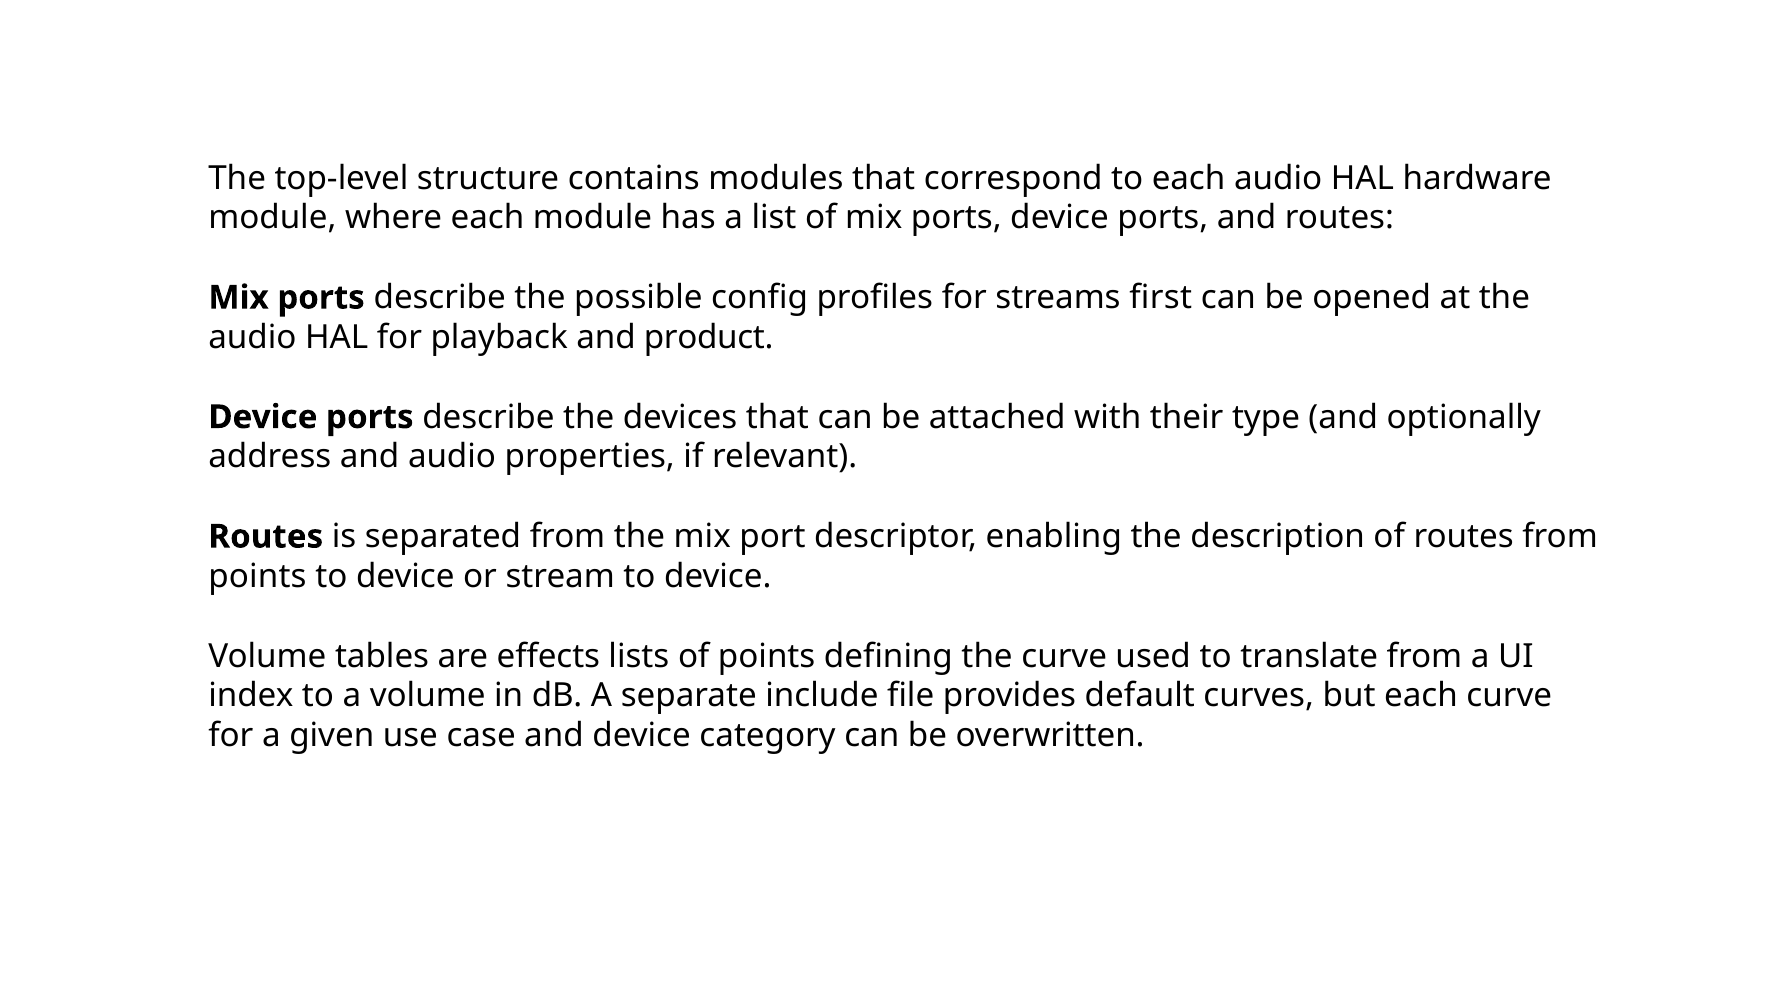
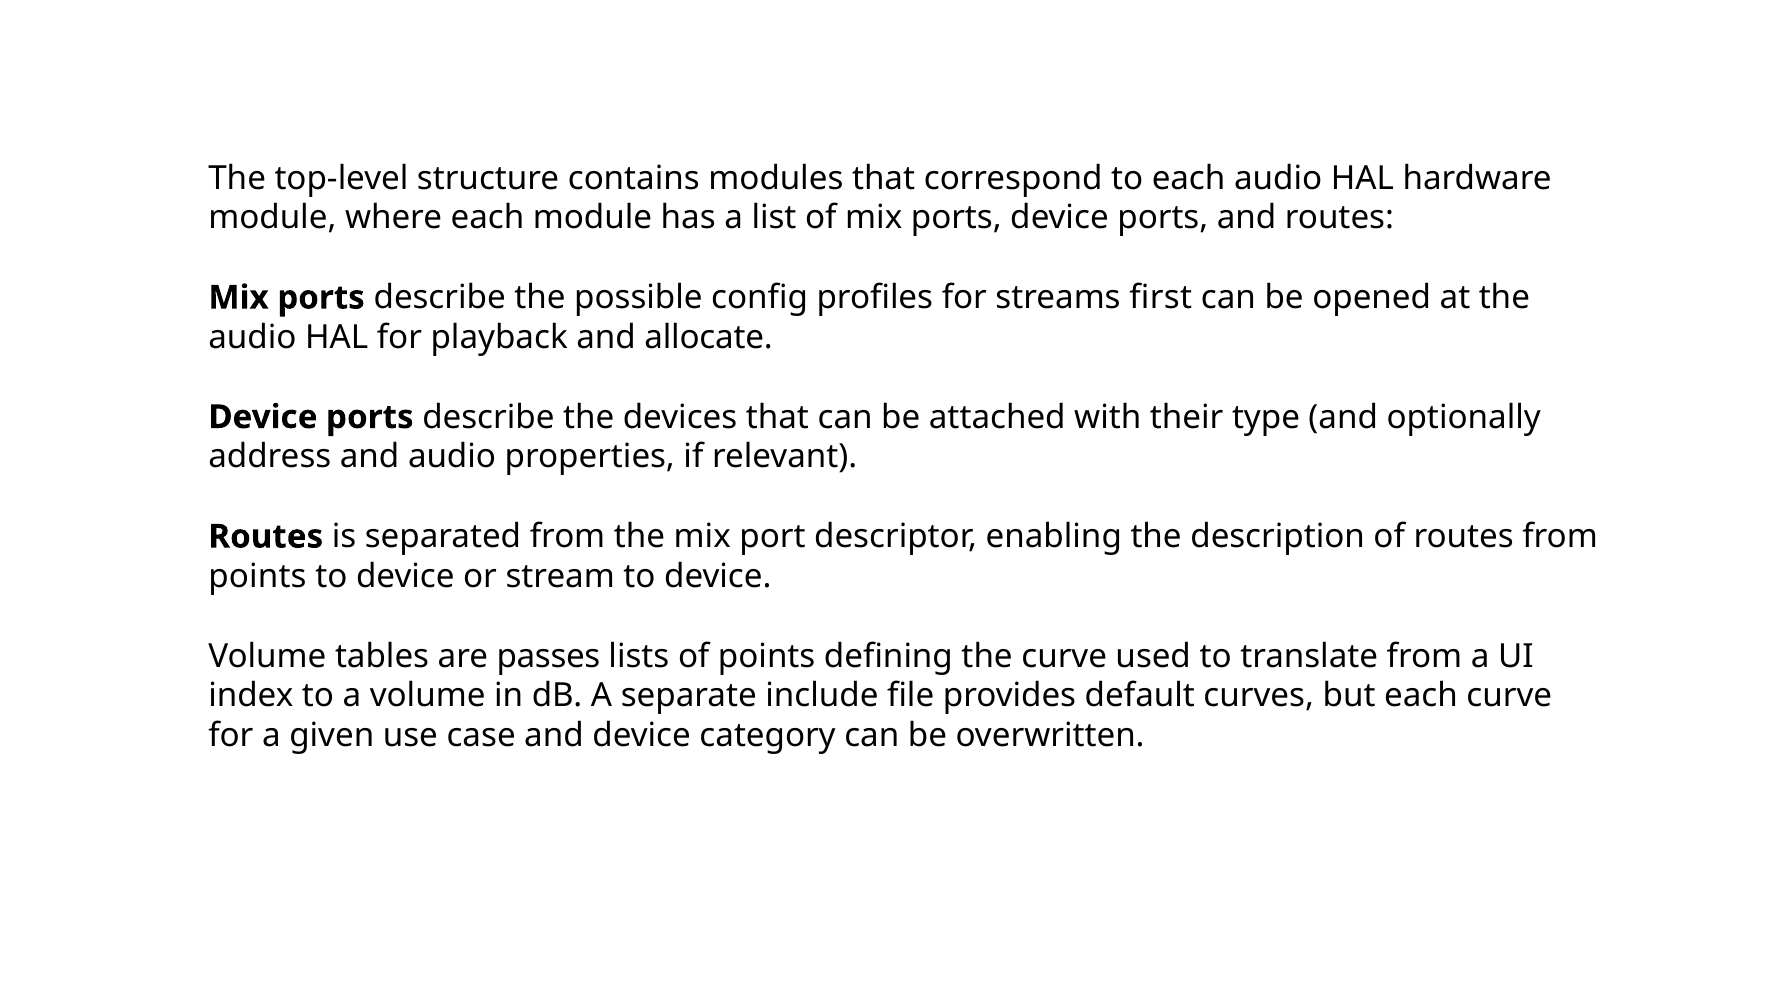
product: product -> allocate (709, 337)
effects: effects -> passes (548, 656)
